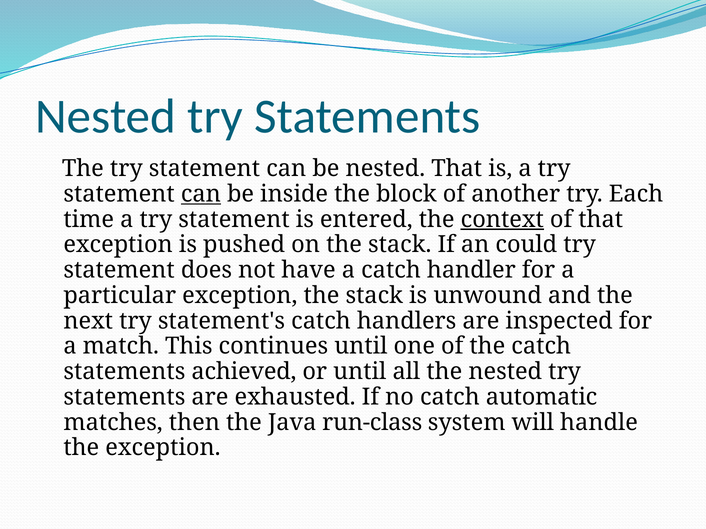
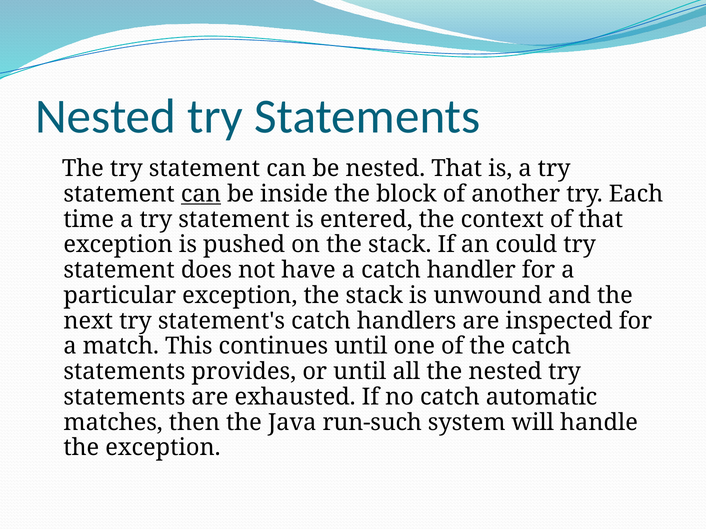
context underline: present -> none (502, 219)
achieved: achieved -> provides (244, 372)
run-class: run-class -> run-such (372, 423)
